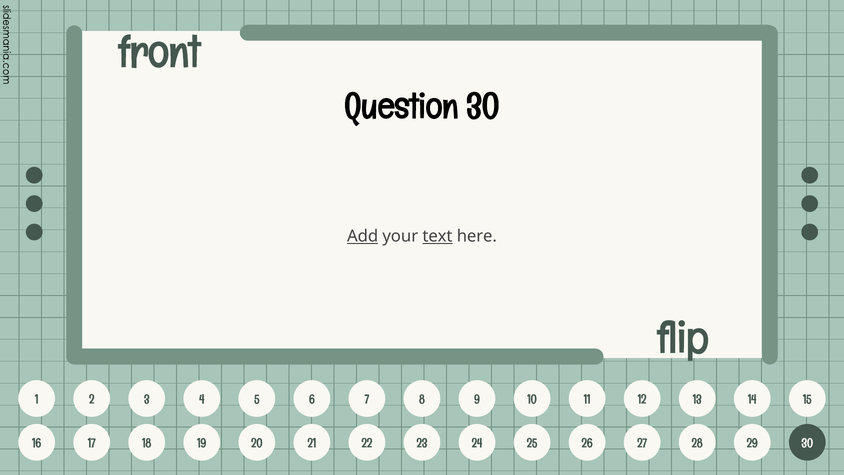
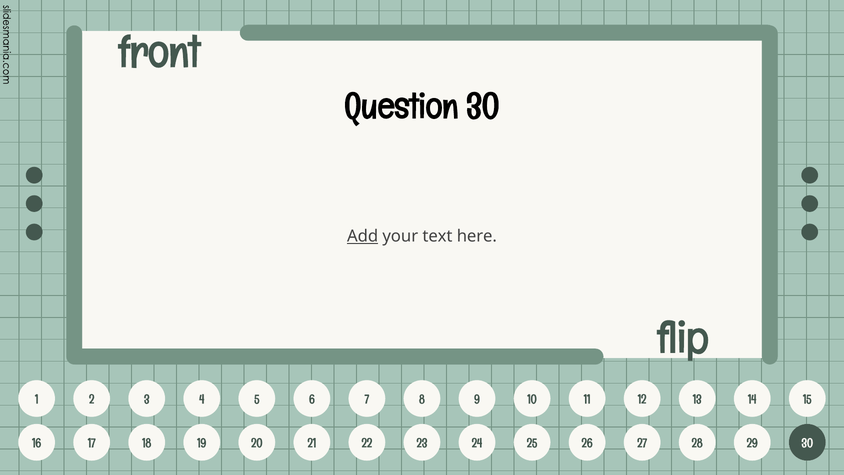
text underline: present -> none (437, 236)
